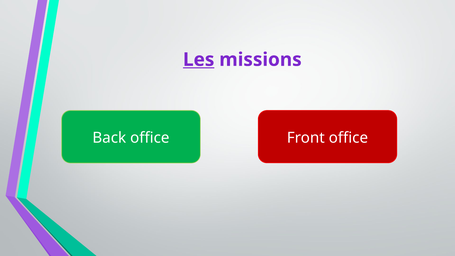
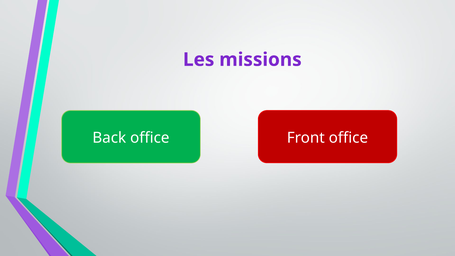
Les underline: present -> none (199, 60)
